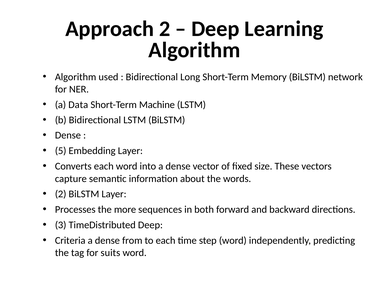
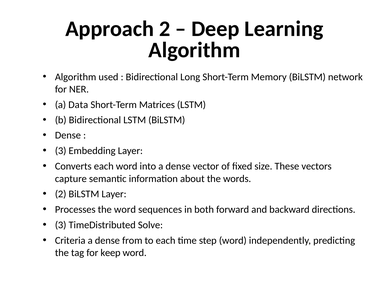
Machine: Machine -> Matrices (157, 105)
5: 5 -> 3 (61, 151)
the more: more -> word (125, 209)
TimeDistributed Deep: Deep -> Solve (150, 225)
suits: suits -> keep (111, 253)
